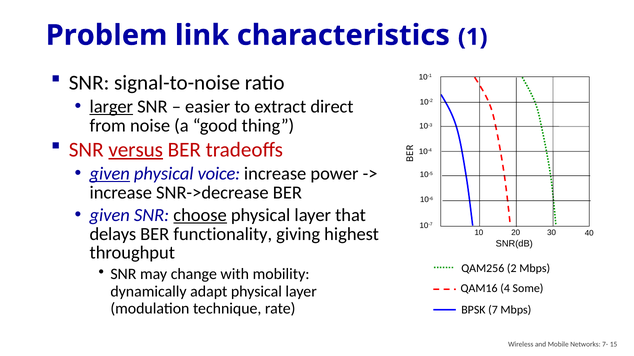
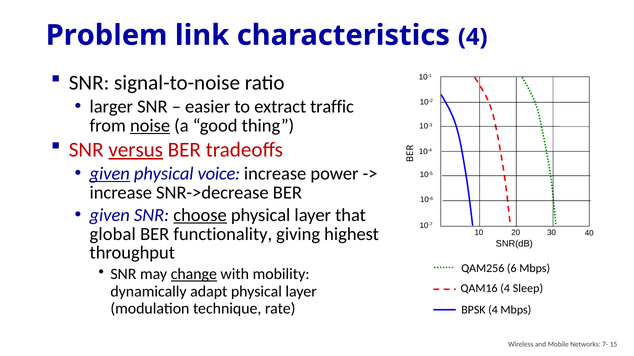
characteristics 1: 1 -> 4 (473, 37)
larger underline: present -> none (111, 107)
direct: direct -> traffic (332, 107)
noise underline: none -> present (150, 126)
delays: delays -> global (113, 234)
2: 2 -> 6 (512, 269)
change underline: none -> present (194, 275)
Some: Some -> Sleep (528, 289)
BPSK 7: 7 -> 4 (493, 310)
